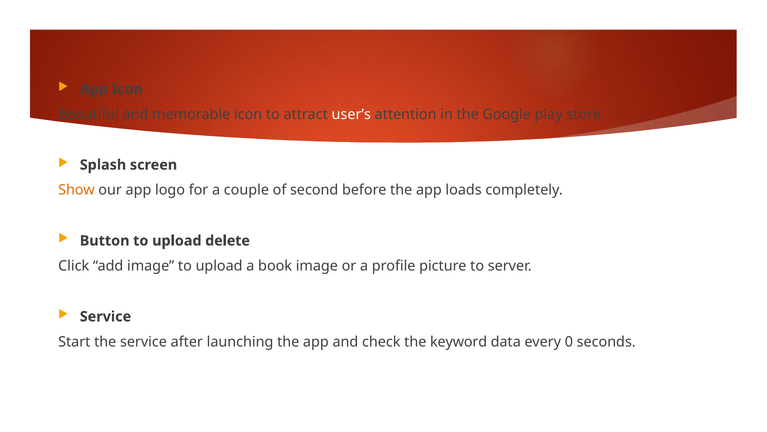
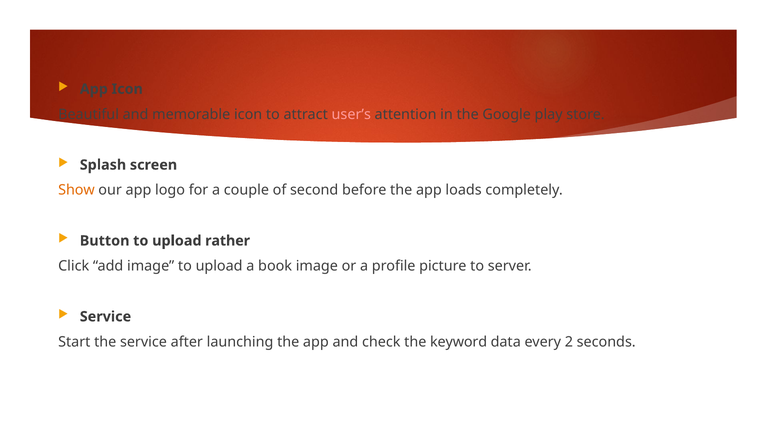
user’s colour: white -> pink (351, 114)
delete: delete -> rather (228, 240)
0: 0 -> 2 (569, 341)
